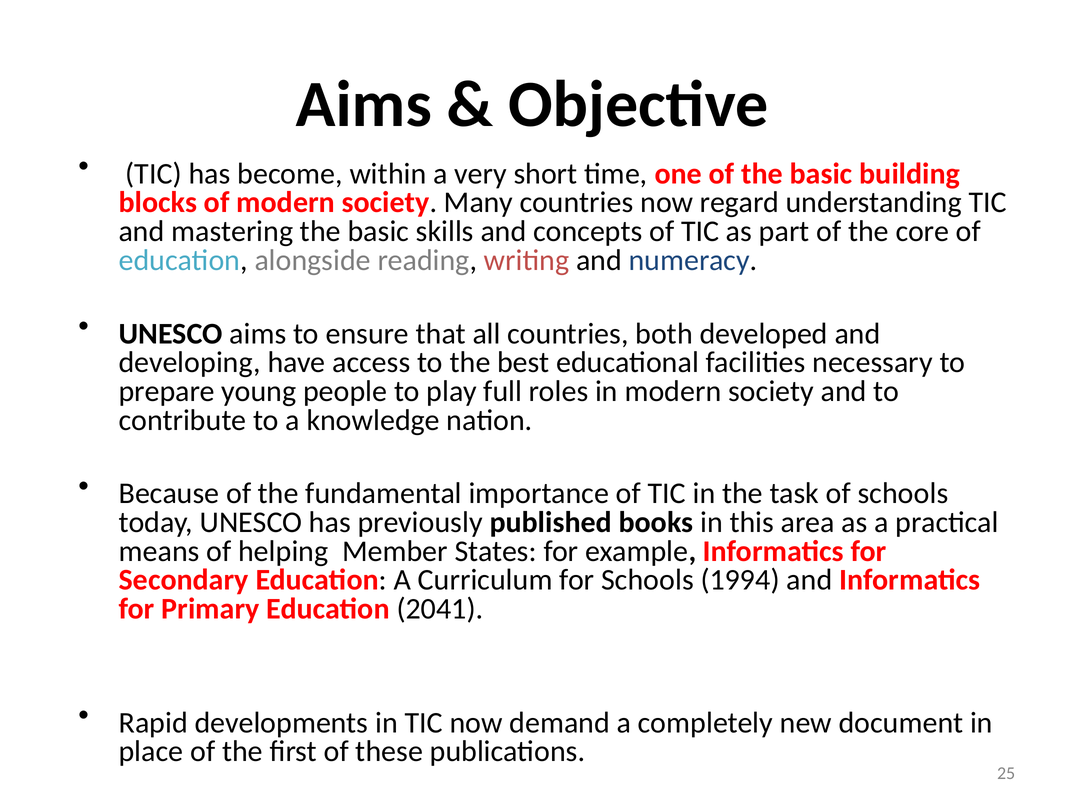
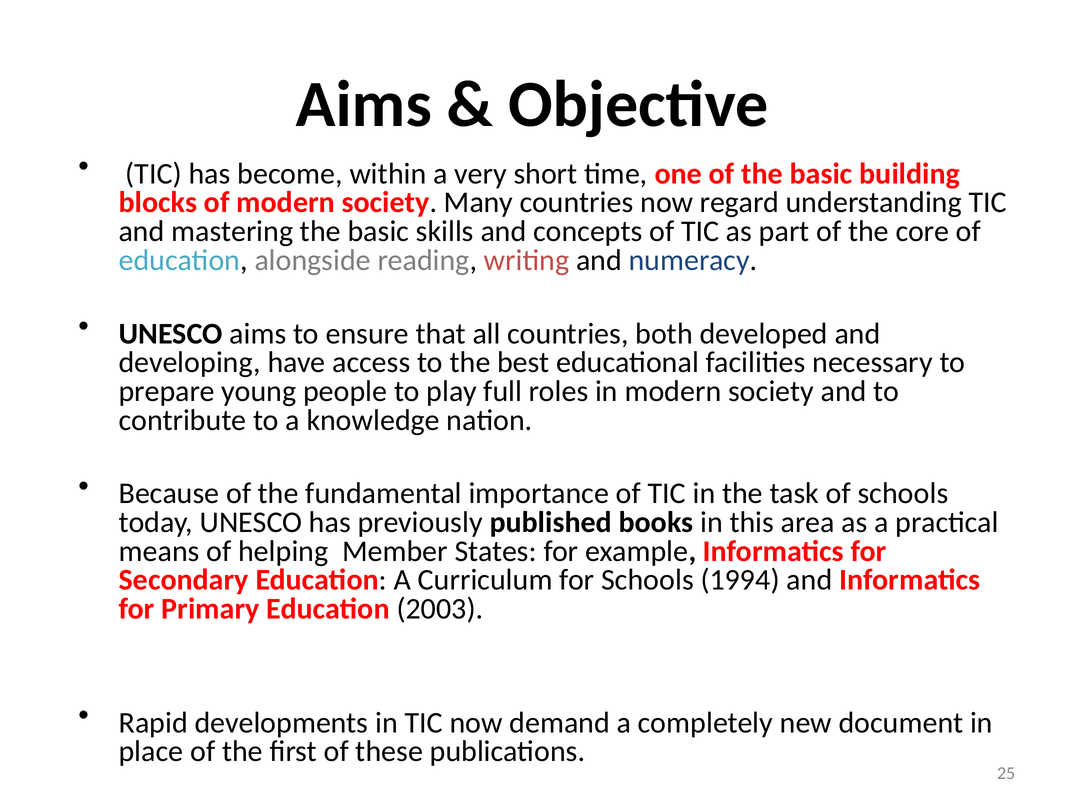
2041: 2041 -> 2003 (440, 609)
